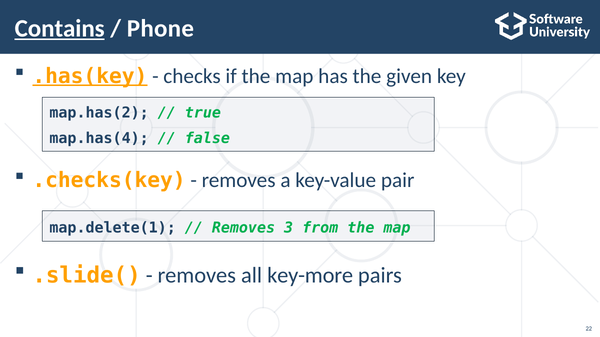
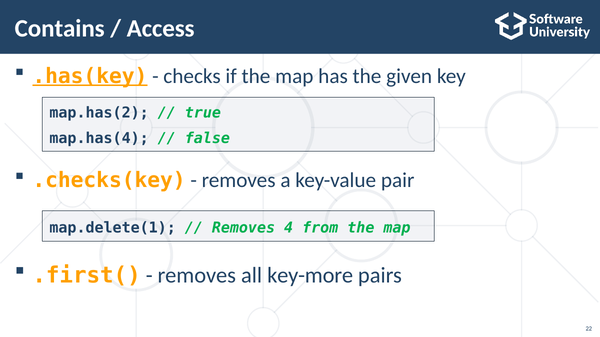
Contains underline: present -> none (60, 28)
Phone: Phone -> Access (161, 28)
3: 3 -> 4 (289, 228)
.slide(: .slide( -> .first( (87, 276)
